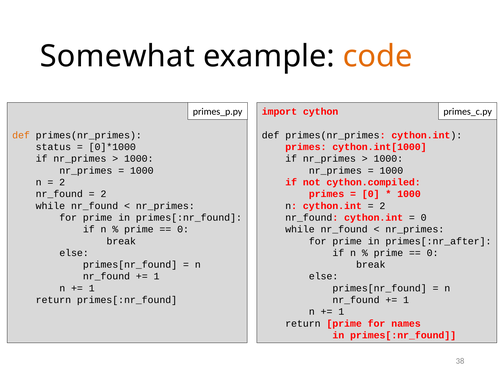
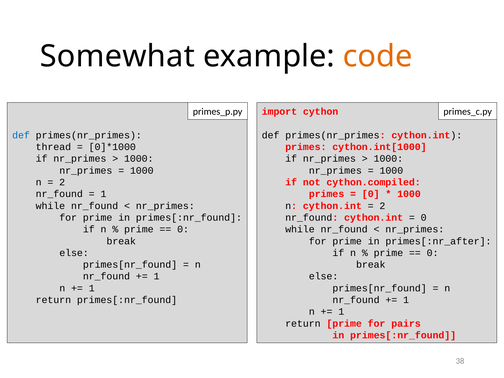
def colour: orange -> blue (21, 135)
status: status -> thread (53, 147)
2: 2 -> 1 (103, 194)
names: names -> pairs (406, 323)
